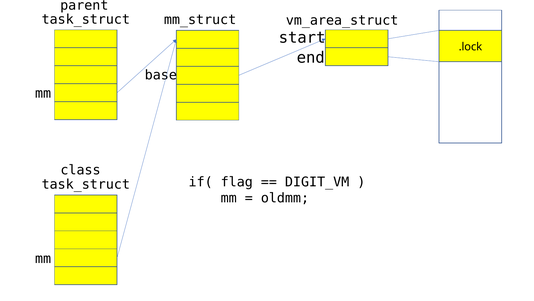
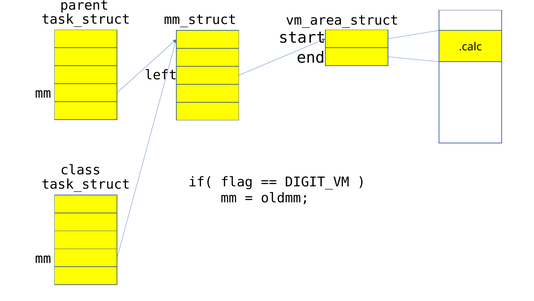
.lock: .lock -> .calc (470, 47)
base: base -> left (161, 75)
